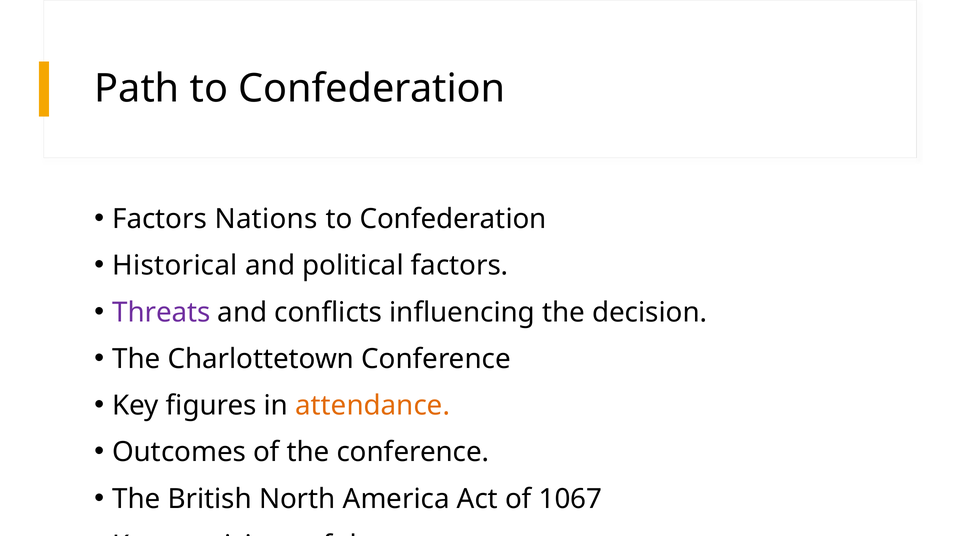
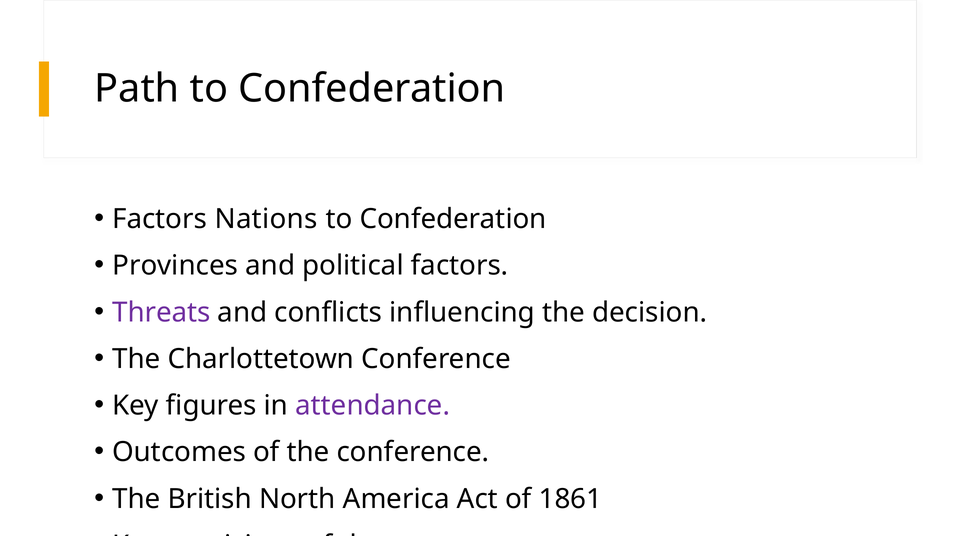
Historical: Historical -> Provinces (175, 266)
attendance colour: orange -> purple (373, 406)
1067: 1067 -> 1861 (570, 499)
